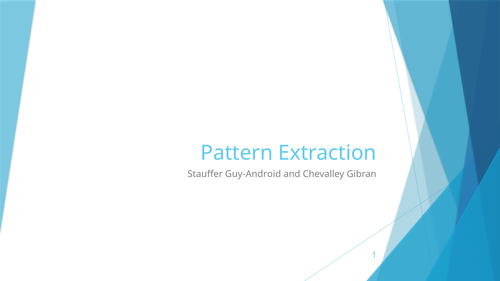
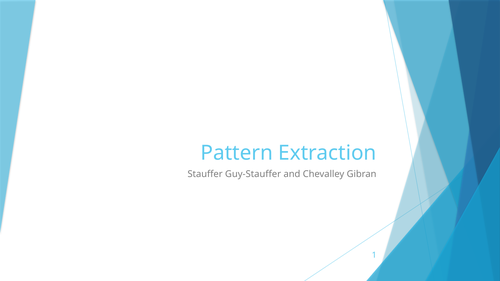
Guy-Android: Guy-Android -> Guy-Stauffer (253, 174)
